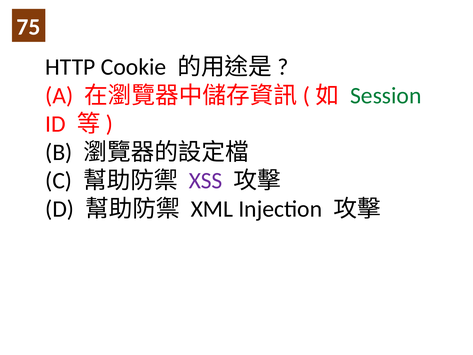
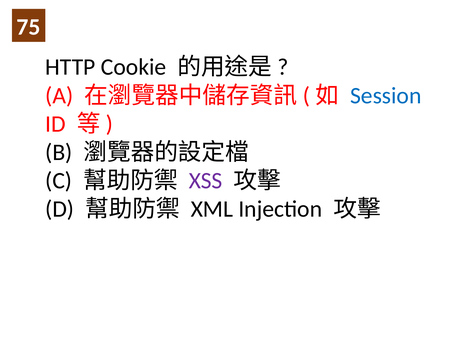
Session colour: green -> blue (386, 96)
